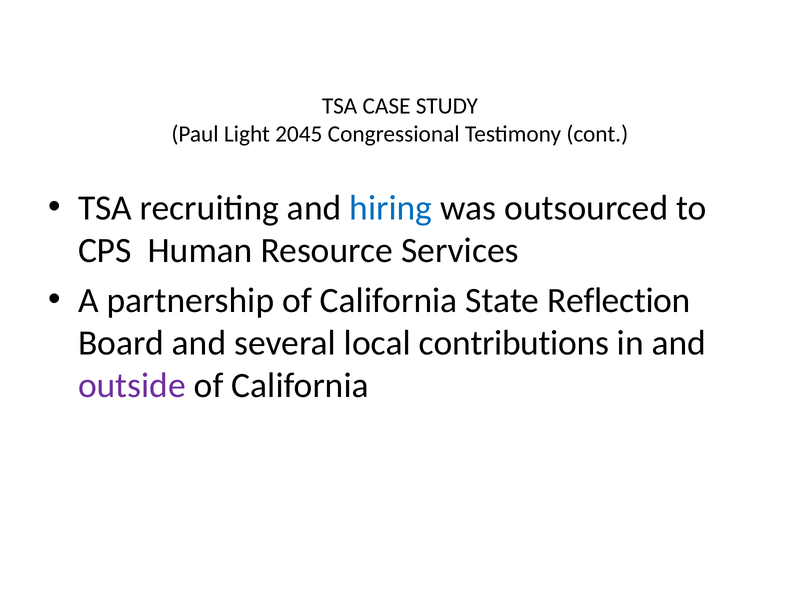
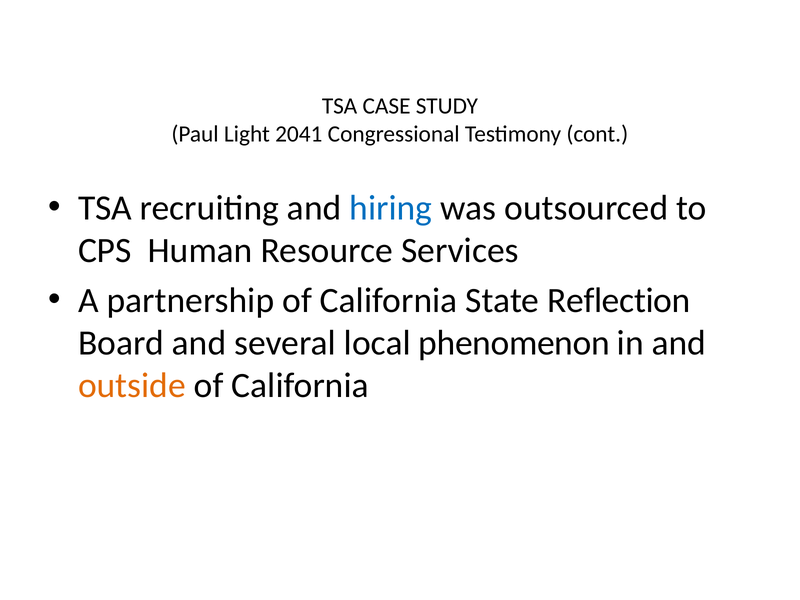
2045: 2045 -> 2041 (299, 134)
contributions: contributions -> phenomenon (514, 343)
outside colour: purple -> orange (132, 386)
